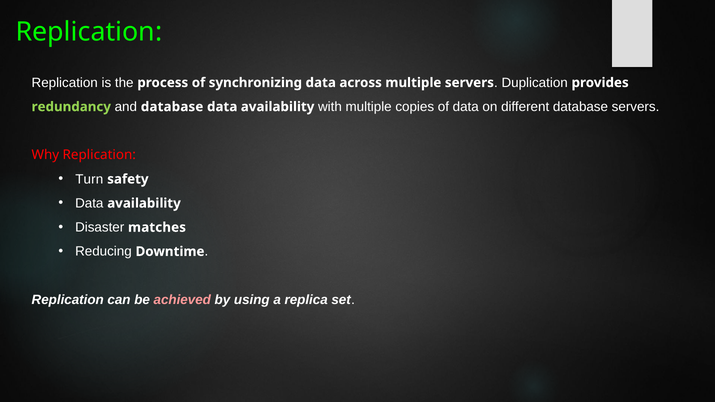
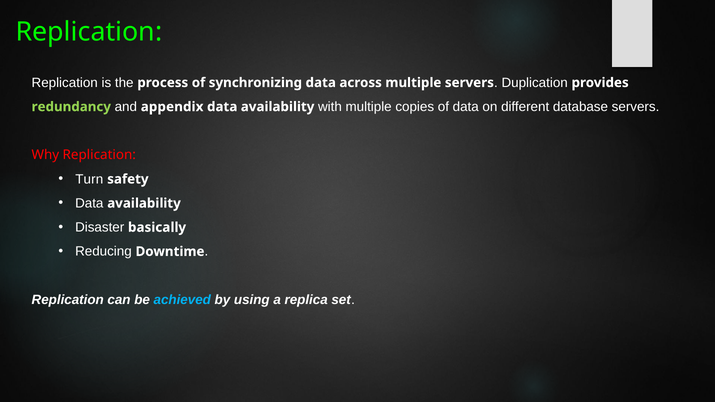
and database: database -> appendix (172, 107)
matches: matches -> basically (157, 227)
achieved colour: pink -> light blue (182, 300)
